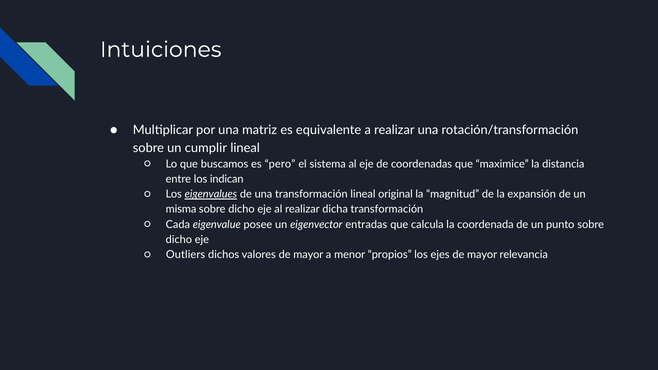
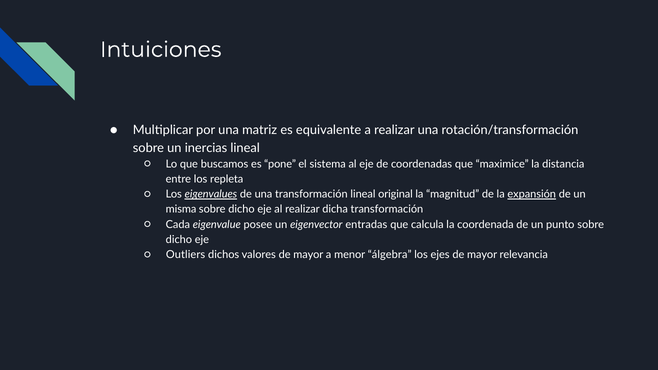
cumplir: cumplir -> inercias (206, 148)
pero: pero -> pone (280, 164)
indican: indican -> repleta (227, 179)
expansión underline: none -> present (532, 194)
propios: propios -> álgebra (390, 255)
